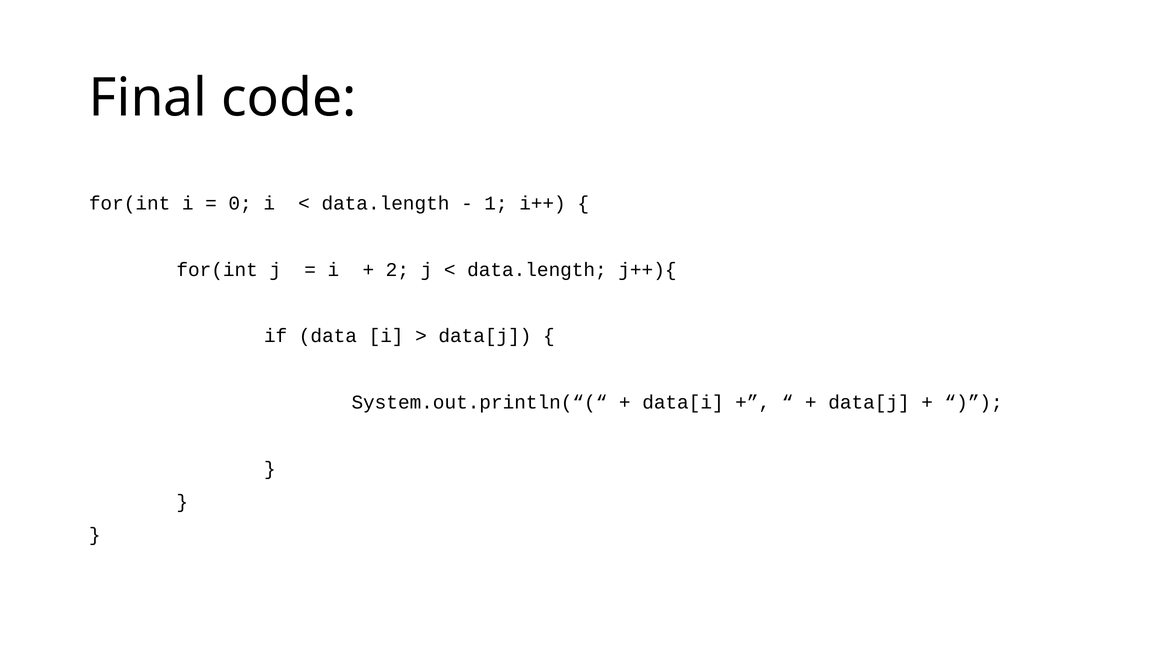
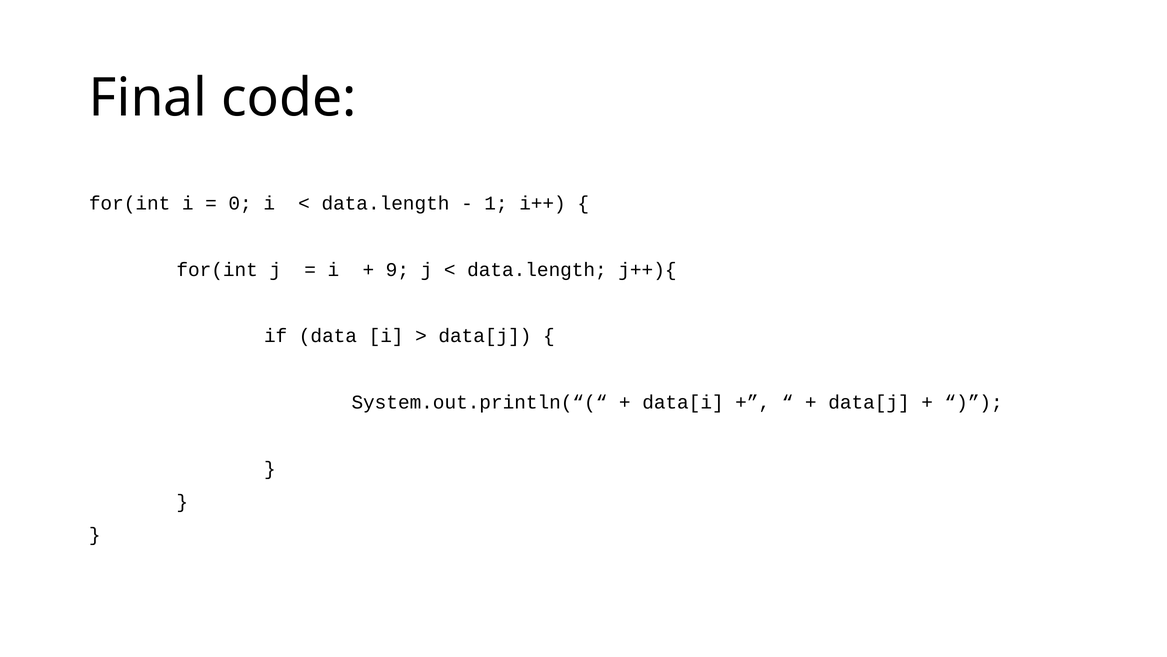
2: 2 -> 9 (397, 269)
